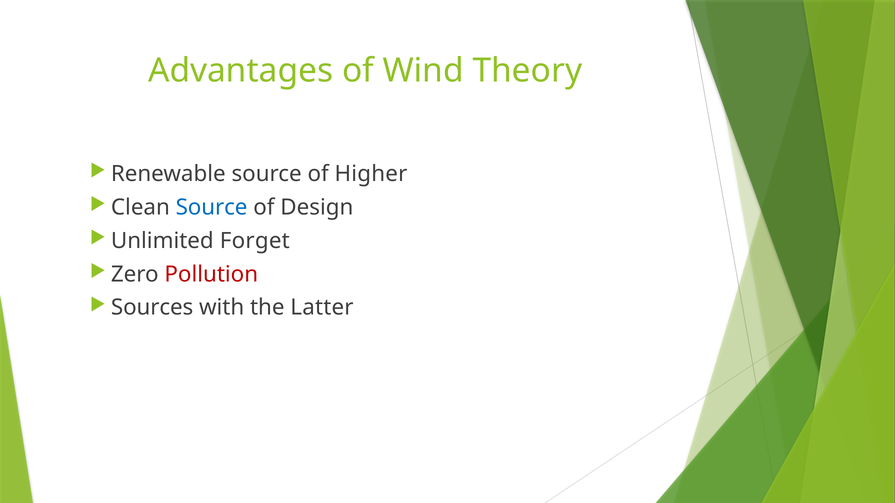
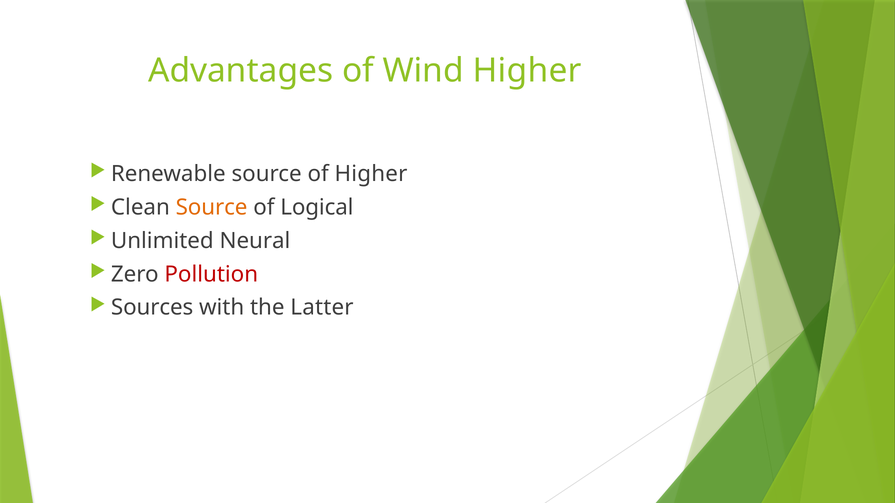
Wind Theory: Theory -> Higher (527, 71)
Source colour: blue -> orange (212, 207)
Design: Design -> Logical (317, 207)
Forget: Forget -> Neural (255, 241)
